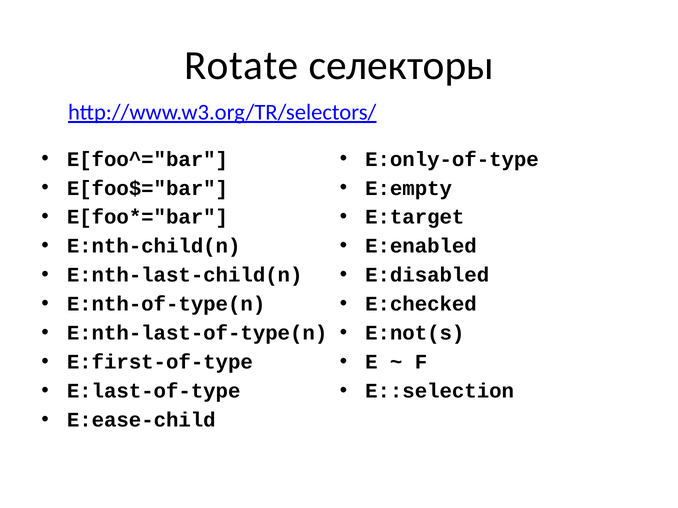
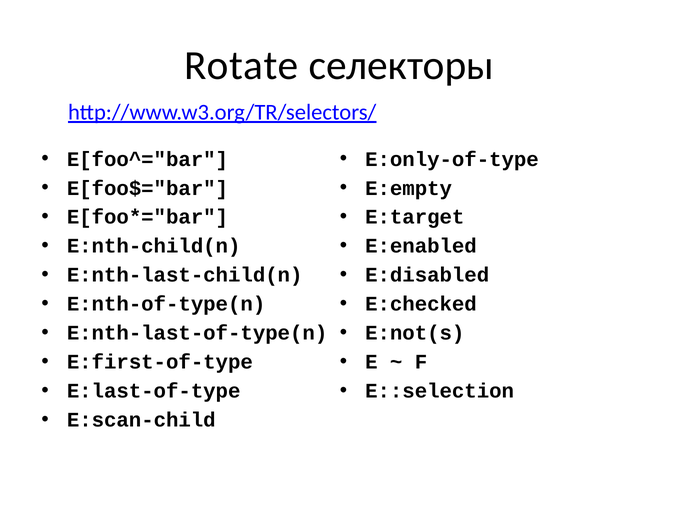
E:ease-child: E:ease-child -> E:scan-child (141, 420)
